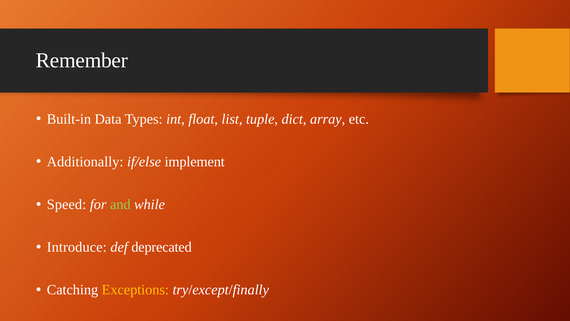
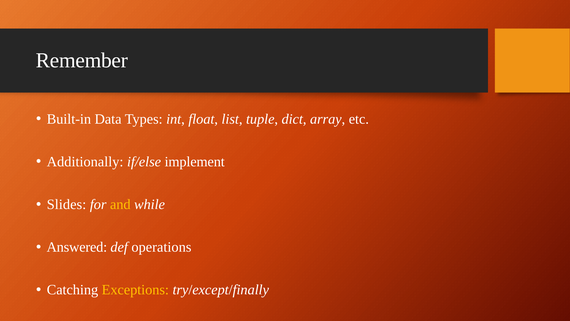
Speed: Speed -> Slides (67, 204)
and colour: light green -> yellow (120, 204)
Introduce: Introduce -> Answered (77, 247)
deprecated: deprecated -> operations (161, 247)
